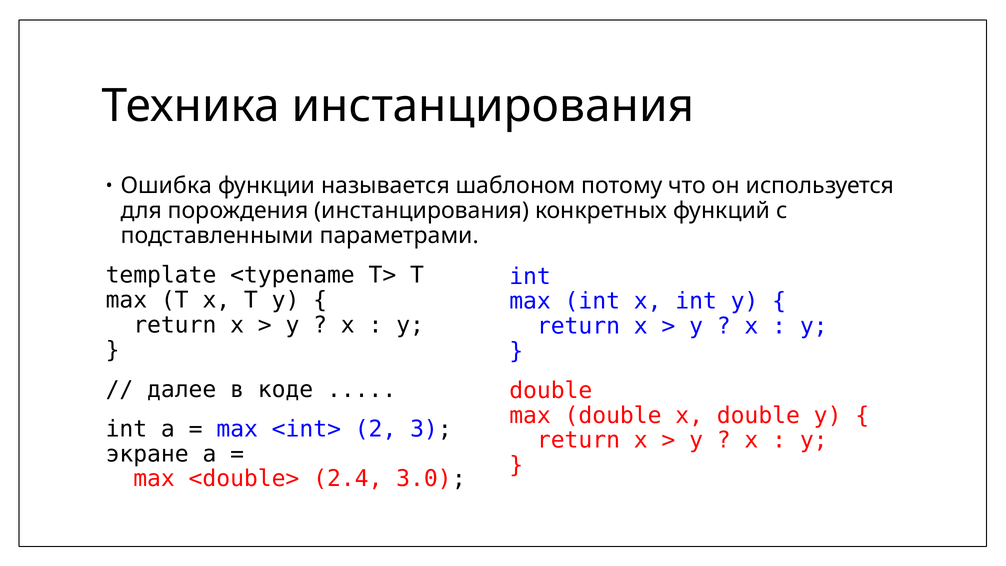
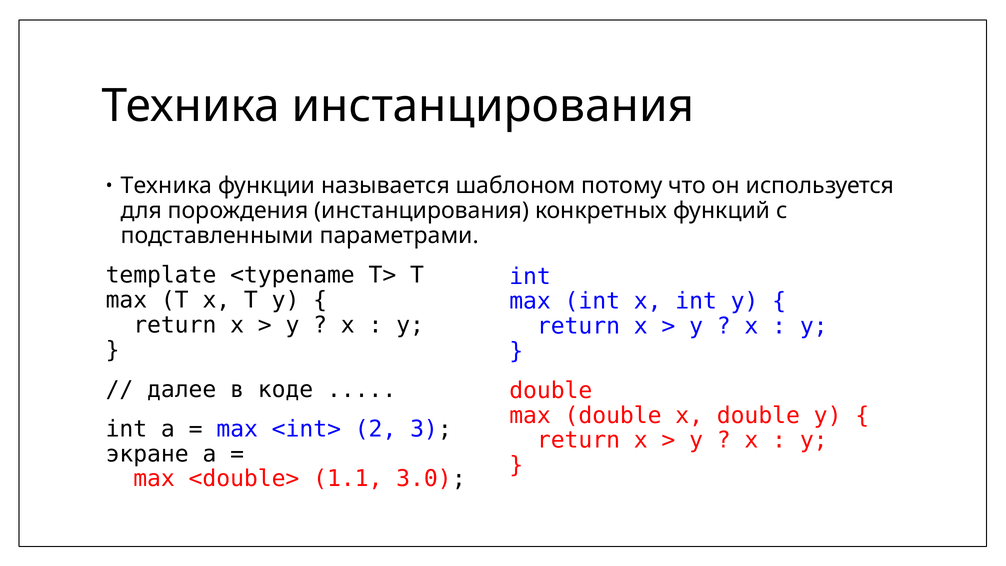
Ошибка: Ошибка -> Техника (166, 186)
2.4: 2.4 -> 1.1 (348, 479)
